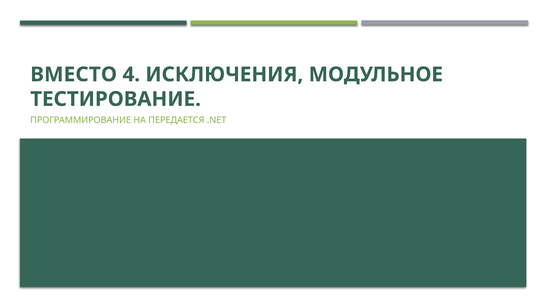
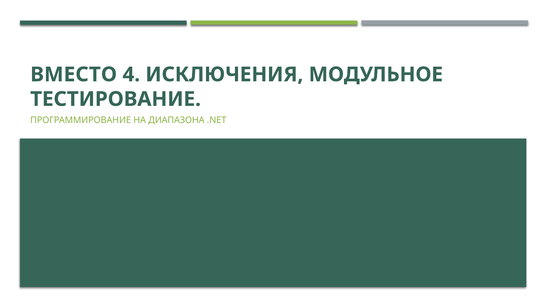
ПЕРЕДАЕТСЯ: ПЕРЕДАЕТСЯ -> ДИАПАЗОНА (176, 120)
